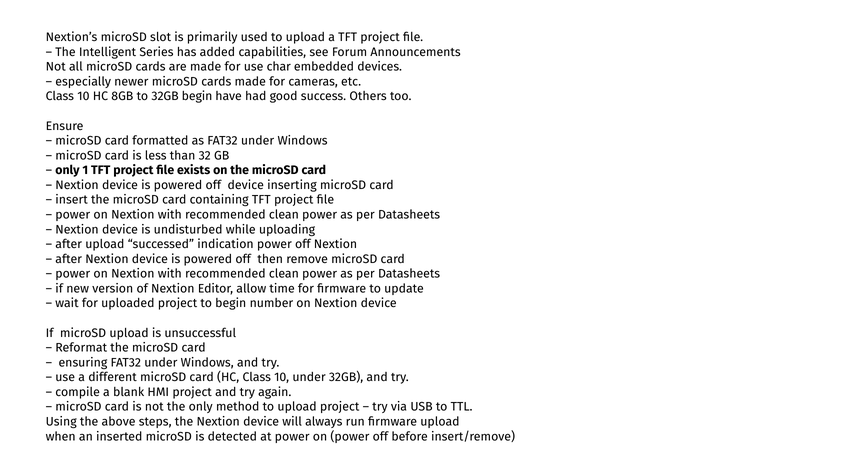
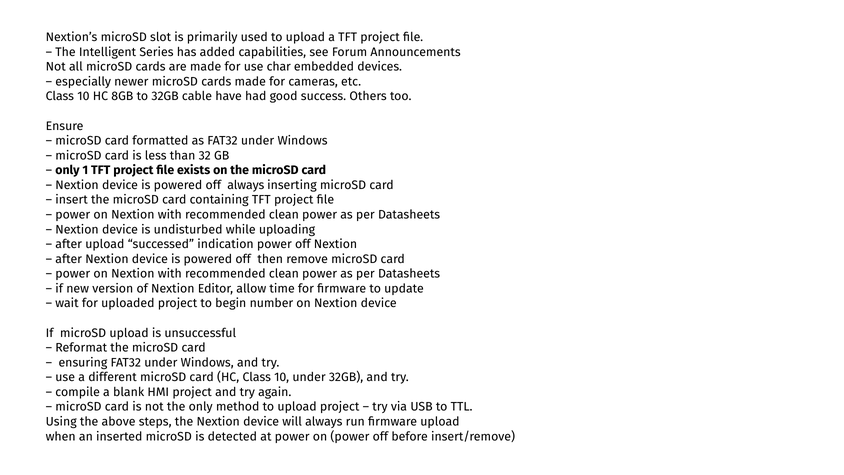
32GB begin: begin -> cable (197, 96)
off device: device -> always (246, 185)
